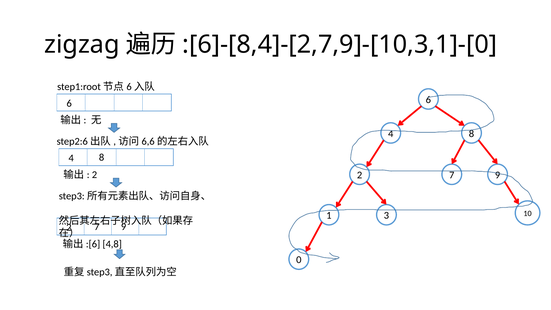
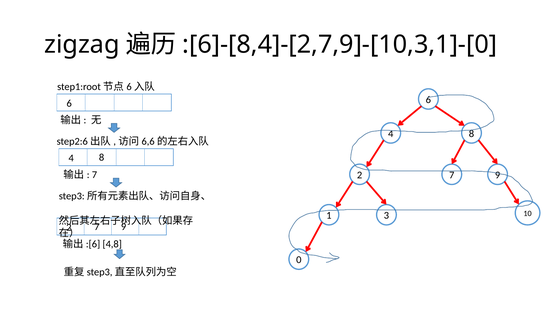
2: 2 -> 7 (94, 175)
